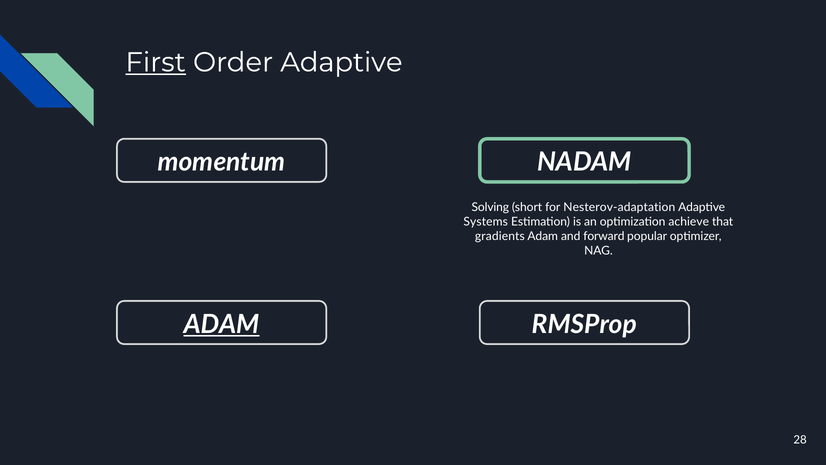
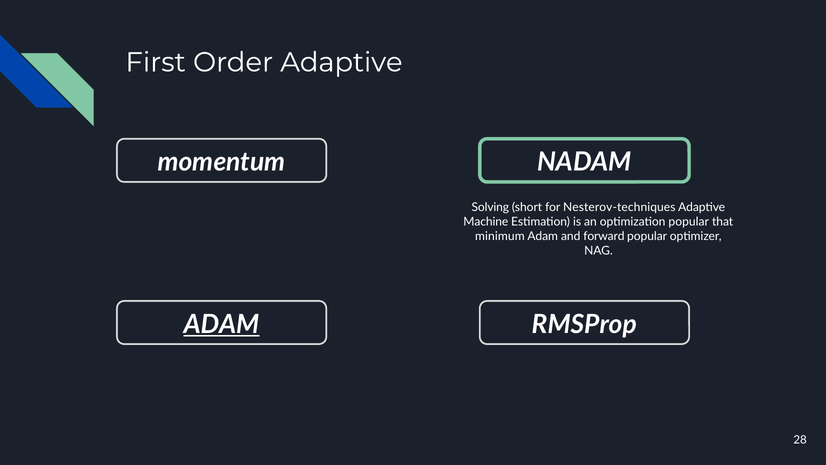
First underline: present -> none (156, 62)
Nesterov-adaptation: Nesterov-adaptation -> Nesterov-techniques (619, 207)
Systems: Systems -> Machine (486, 222)
optimization achieve: achieve -> popular (689, 222)
gradients: gradients -> minimum (500, 236)
